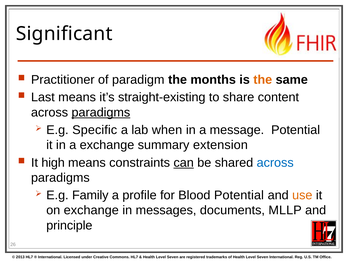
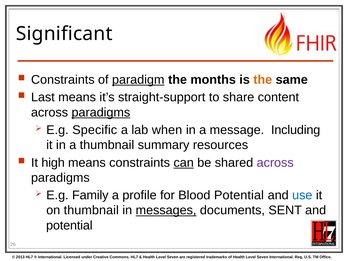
Practitioner: Practitioner -> Constraints (63, 80)
paradigm underline: none -> present (138, 80)
straight-existing: straight-existing -> straight-support (162, 97)
message Potential: Potential -> Including (296, 130)
a exchange: exchange -> thumbnail (107, 145)
extension: extension -> resources (221, 145)
across colour: blue -> purple (275, 163)
use colour: orange -> blue (302, 195)
on exchange: exchange -> thumbnail (91, 210)
messages underline: none -> present (166, 210)
MLLP: MLLP -> SENT (285, 210)
principle: principle -> potential (69, 225)
